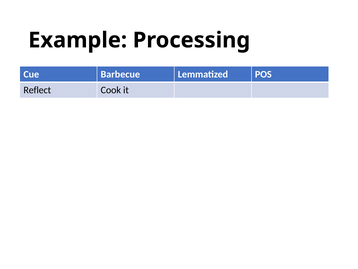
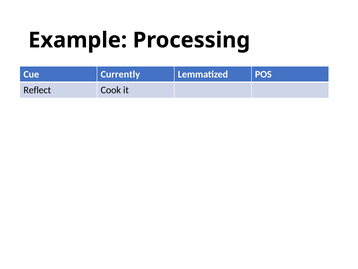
Barbecue: Barbecue -> Currently (120, 74)
